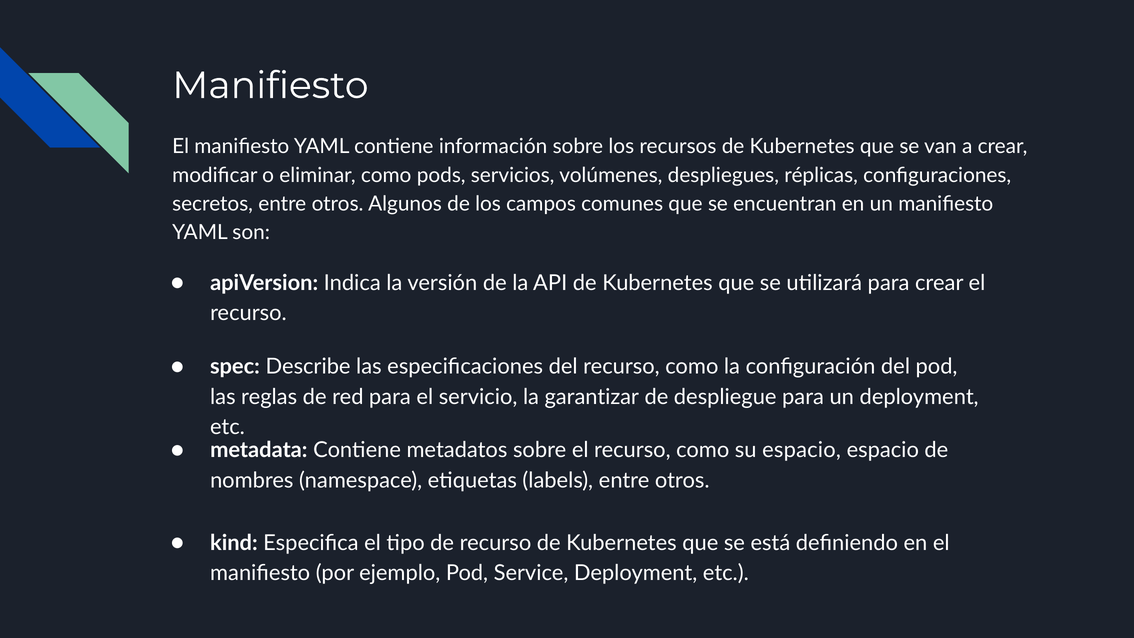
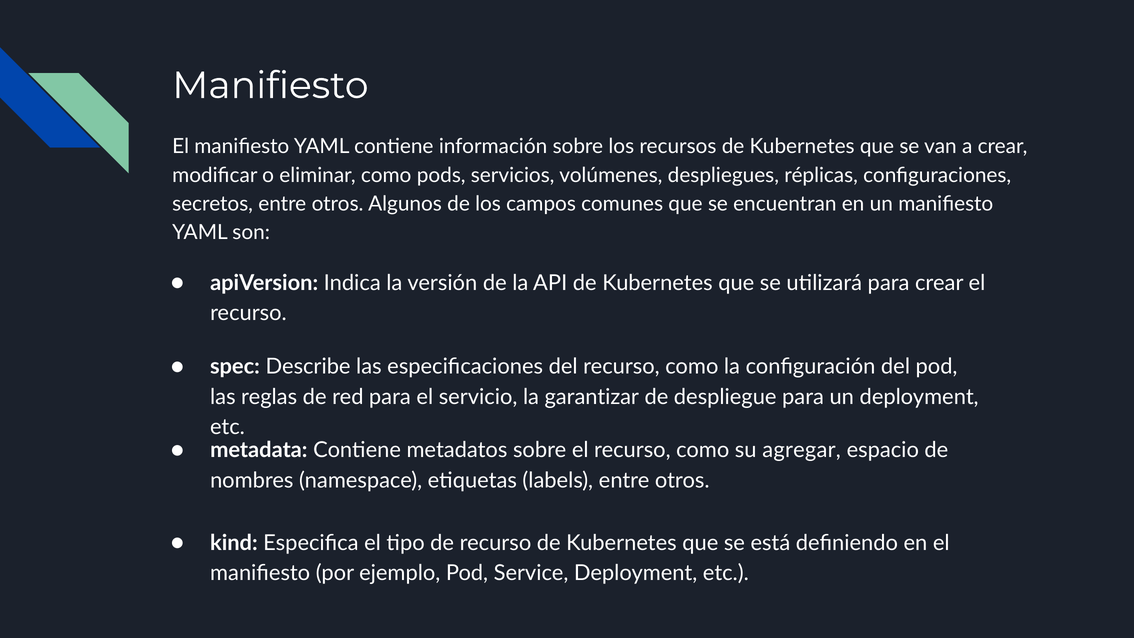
su espacio: espacio -> agregar (802, 450)
